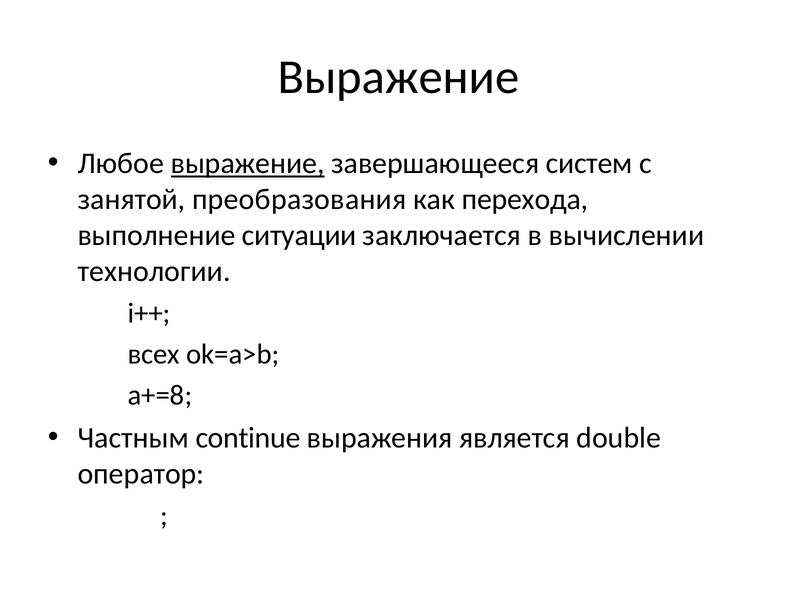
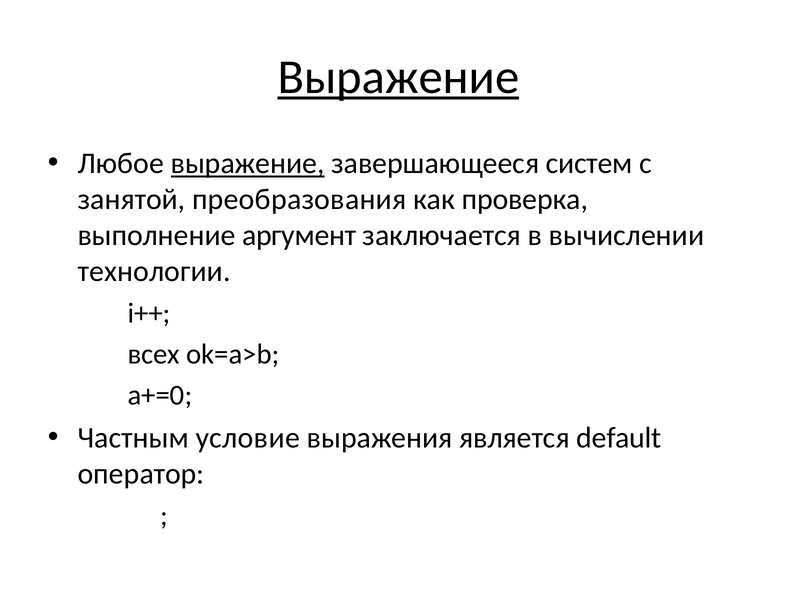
Выражение underline: none -> present (398, 77)
перехода: перехода -> проверка (525, 199)
ситуации: ситуации -> аргумент (299, 235)
a+=8: a+=8 -> a+=0 (160, 395)
continue: continue -> условие (248, 438)
double: double -> default (619, 438)
